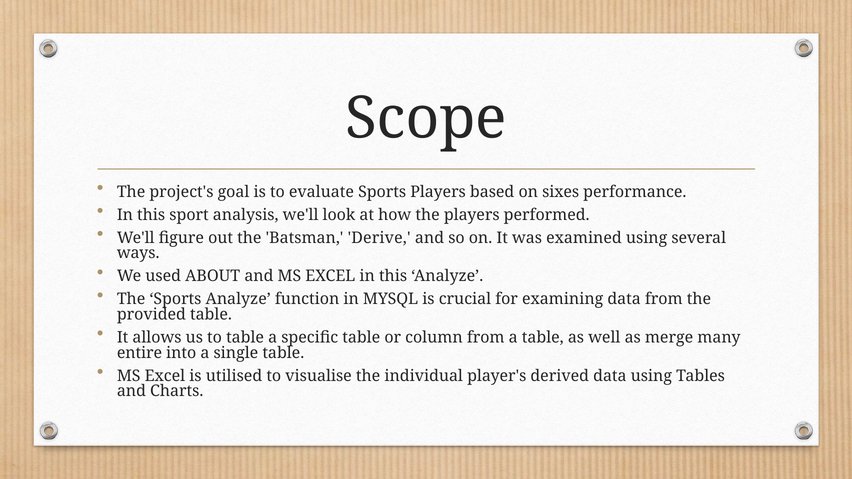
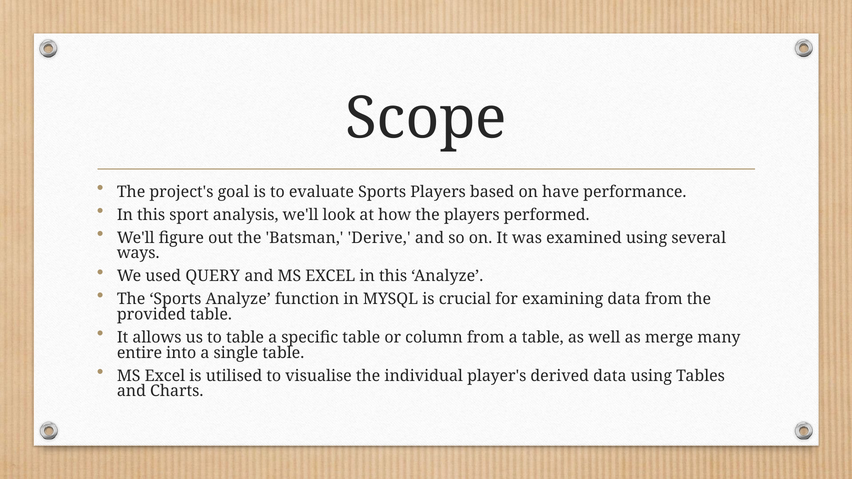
sixes: sixes -> have (561, 192)
ABOUT: ABOUT -> QUERY (213, 276)
